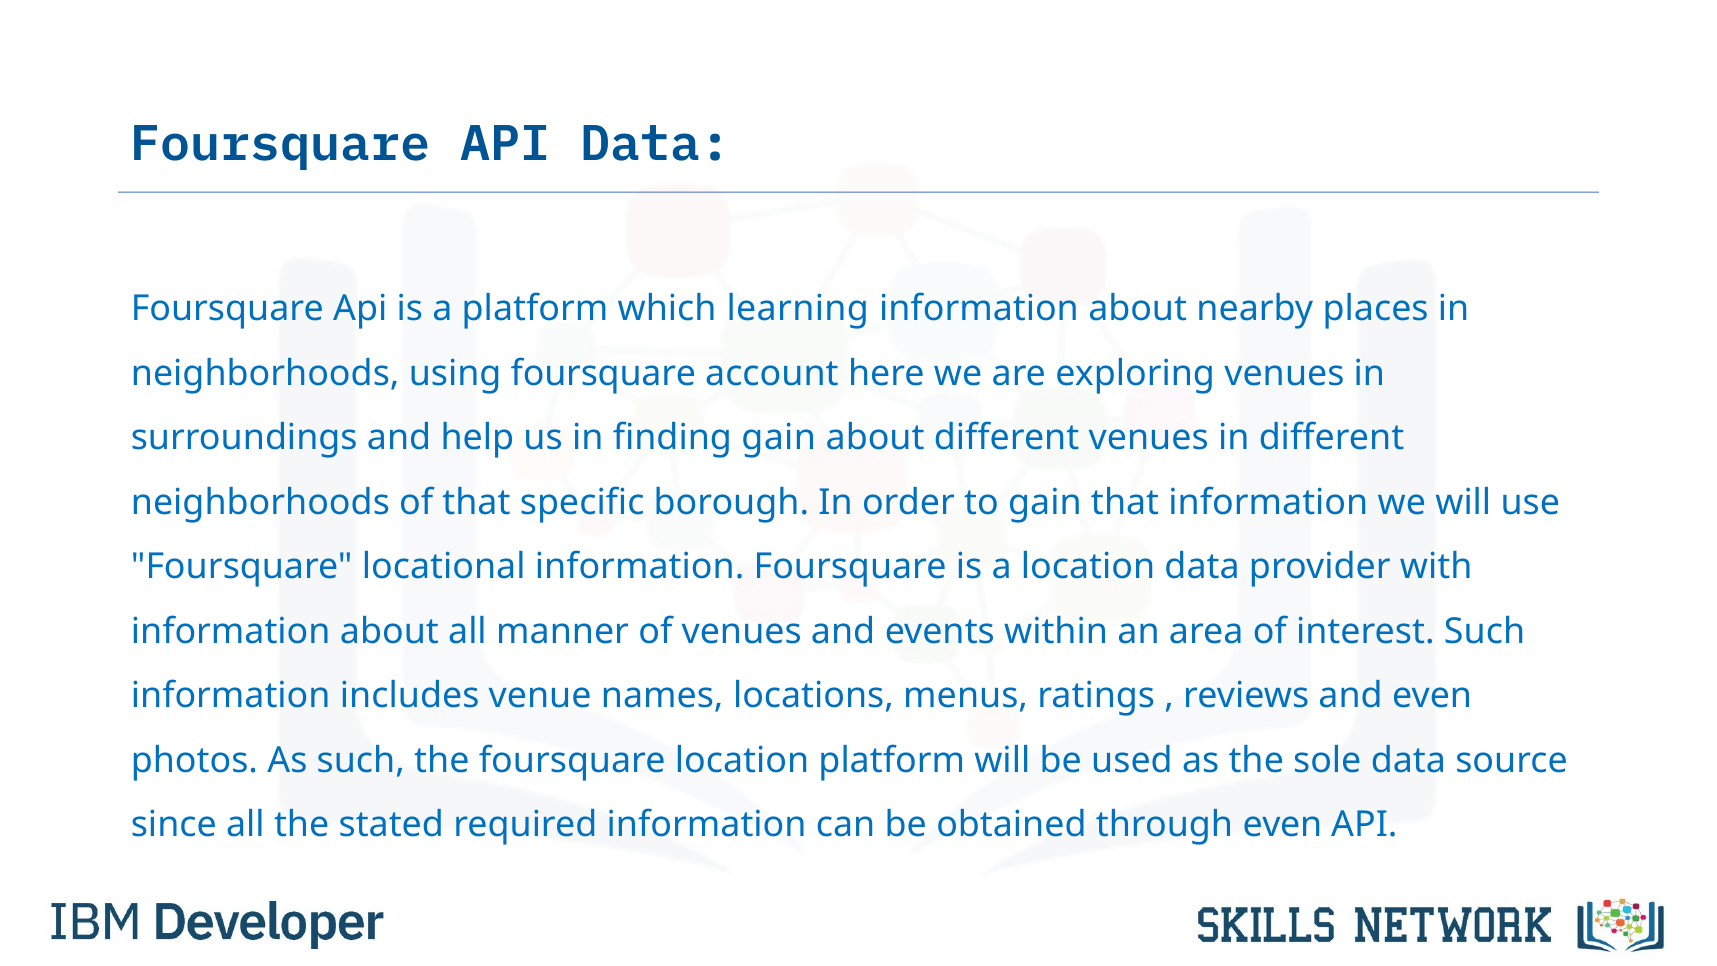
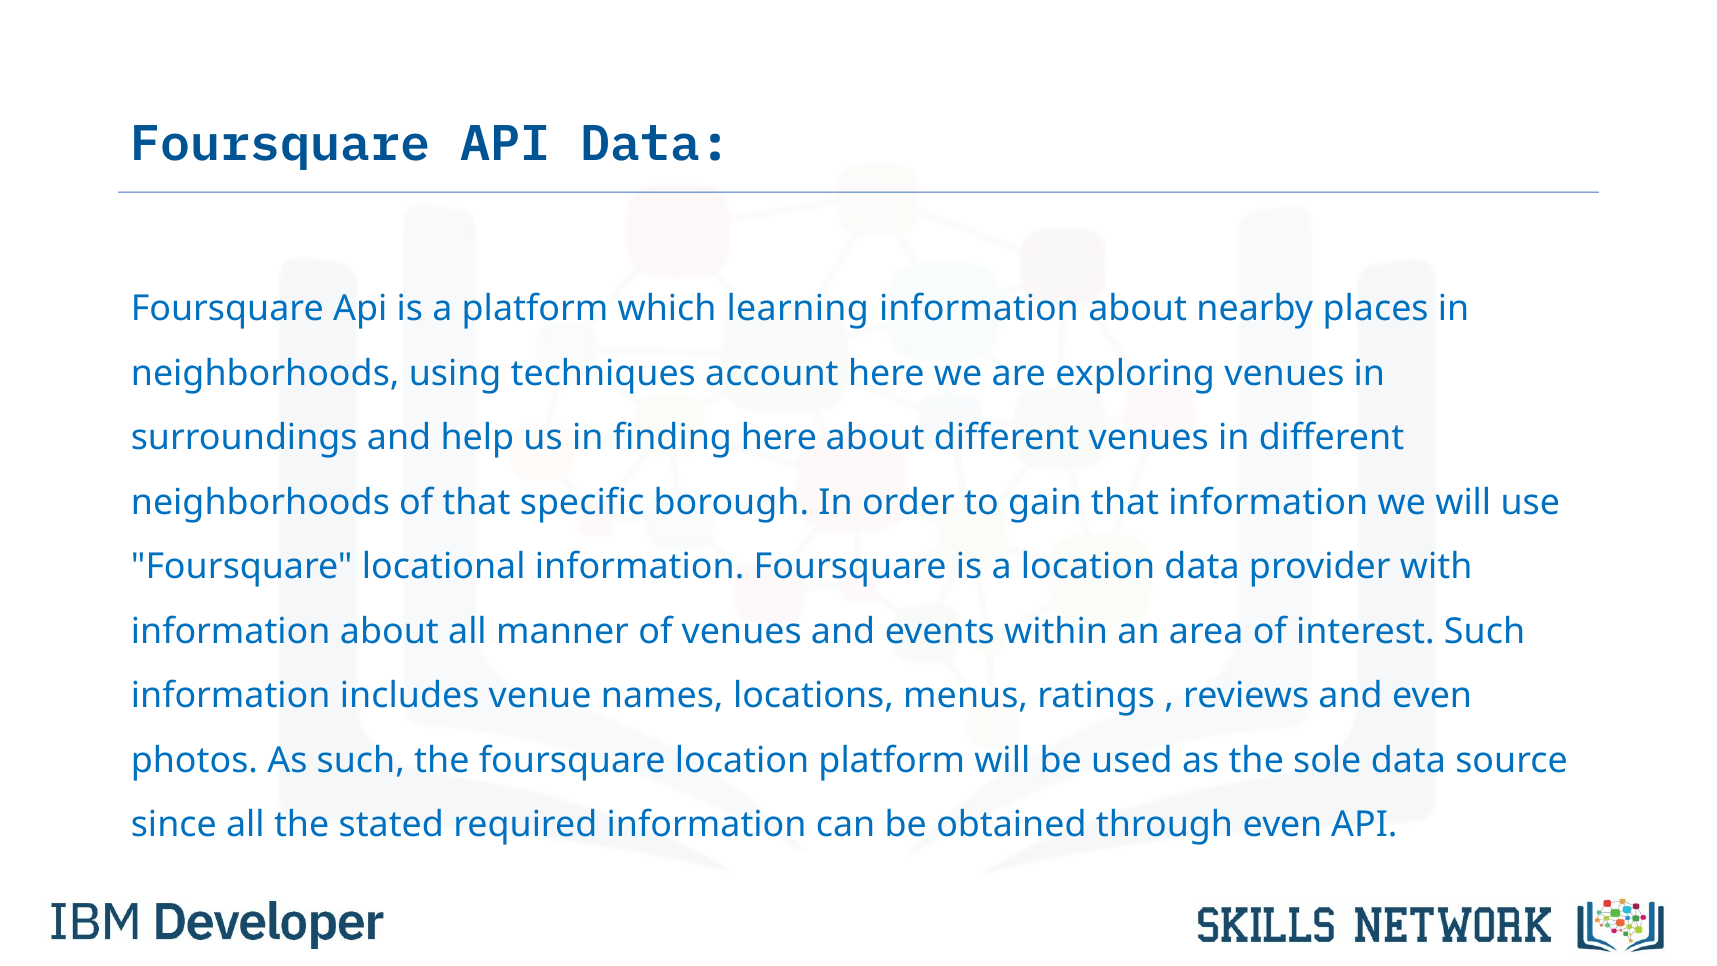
using foursquare: foursquare -> techniques (603, 374)
finding gain: gain -> here (779, 438)
